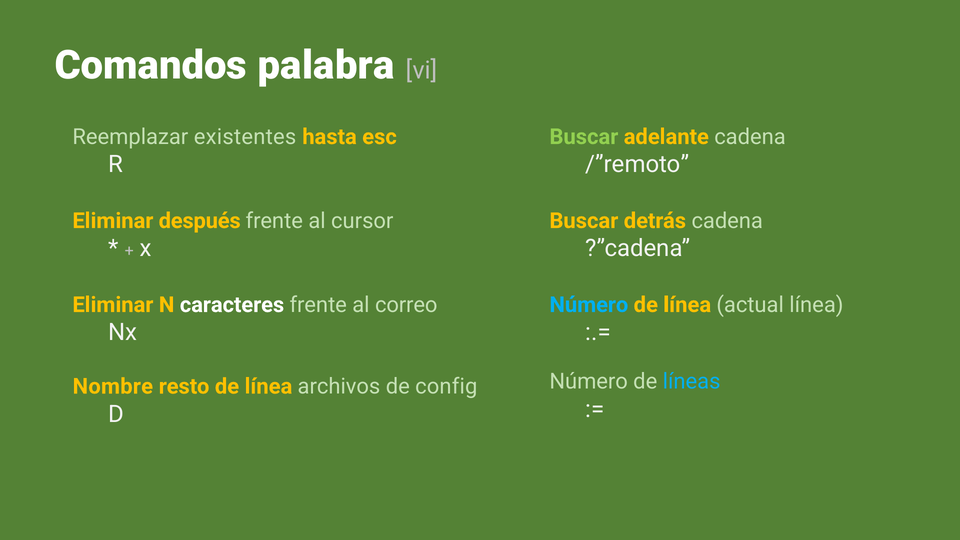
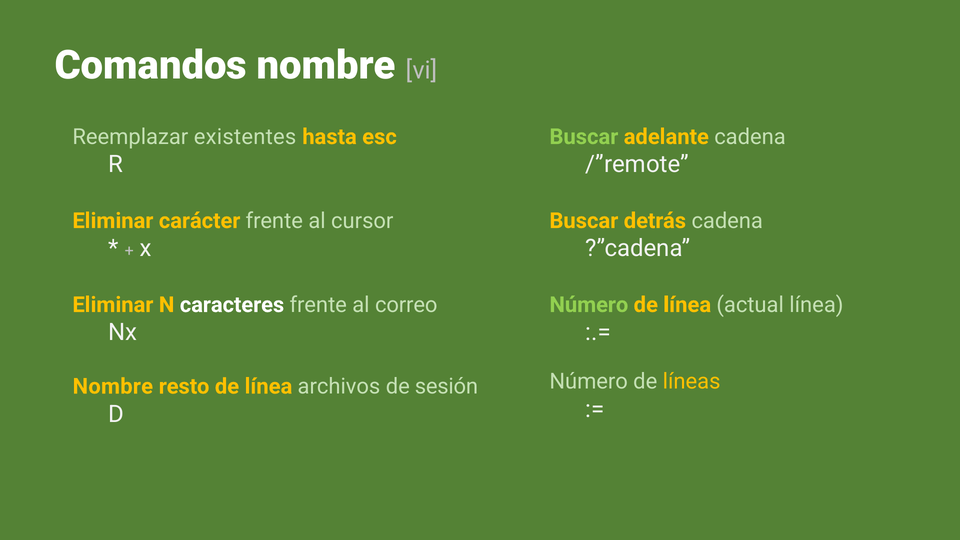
Comandos palabra: palabra -> nombre (326, 66)
/”remoto: /”remoto -> /”remote (637, 165)
después: después -> carácter (200, 221)
Número colour: light blue -> light green (589, 305)
líneas colour: light blue -> yellow (692, 382)
config: config -> sesión (446, 386)
